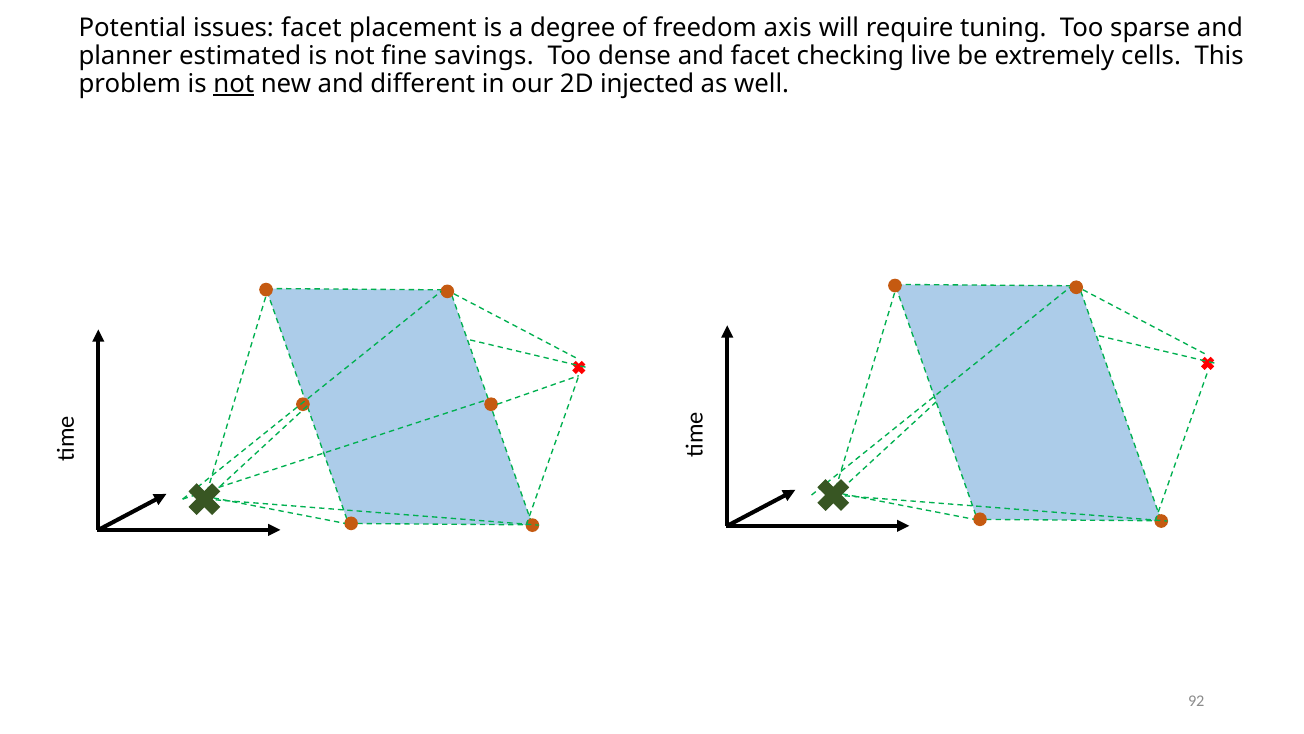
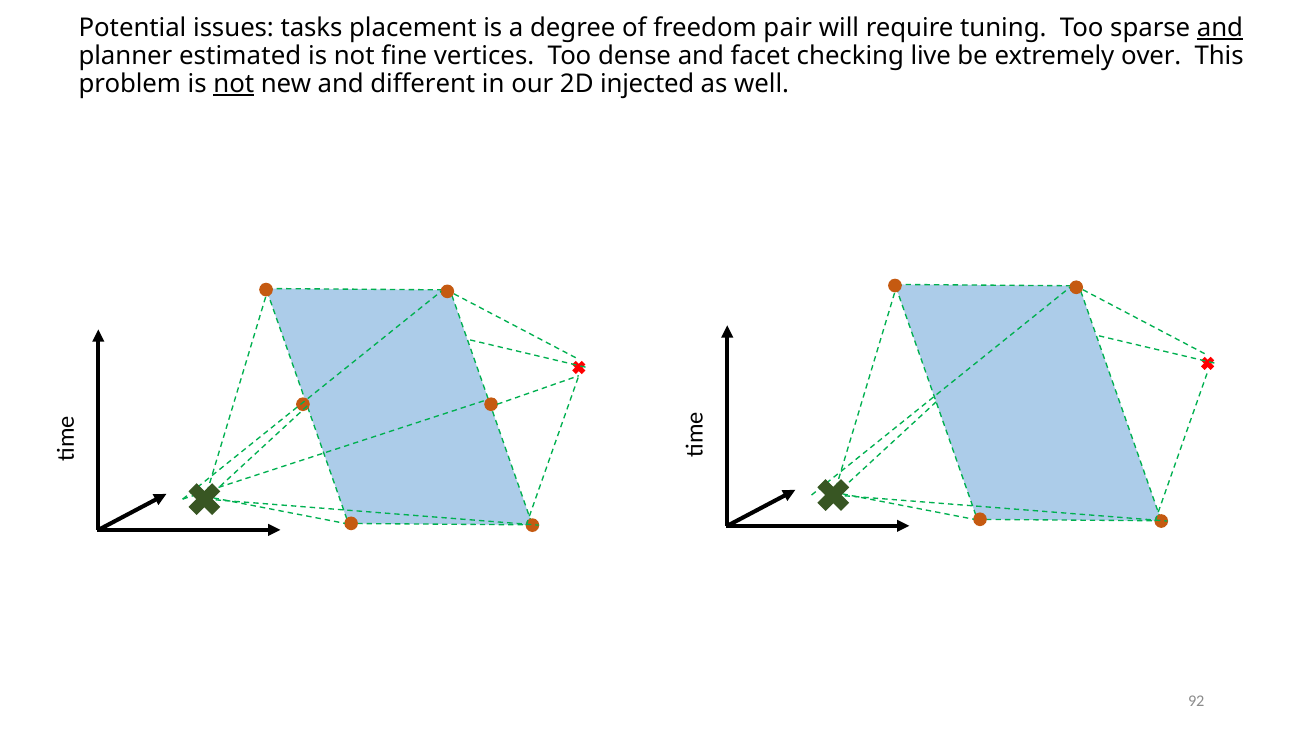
issues facet: facet -> tasks (312, 28)
axis: axis -> pair (788, 28)
and underline: none -> present (1220, 28)
savings: savings -> vertices (484, 56)
cells: cells -> over (1151, 56)
